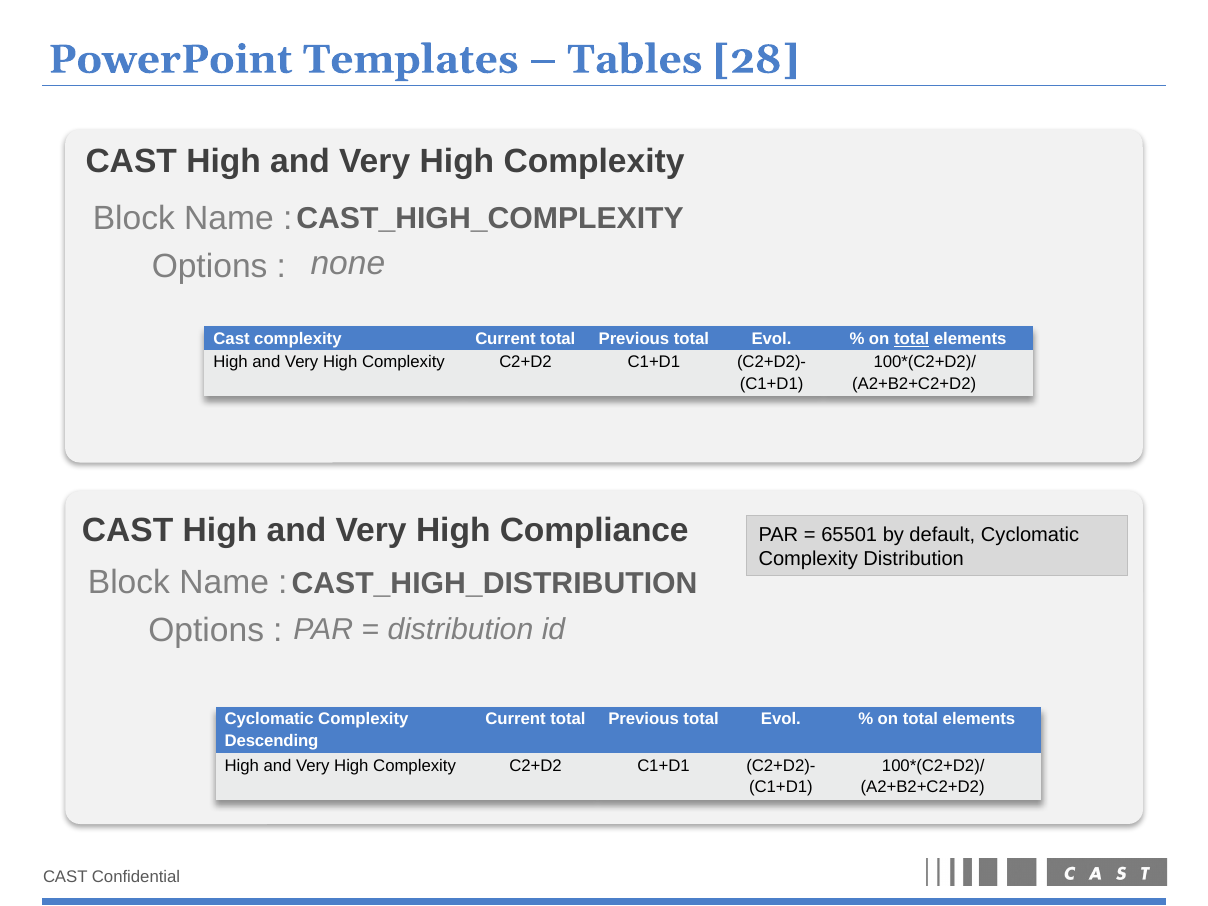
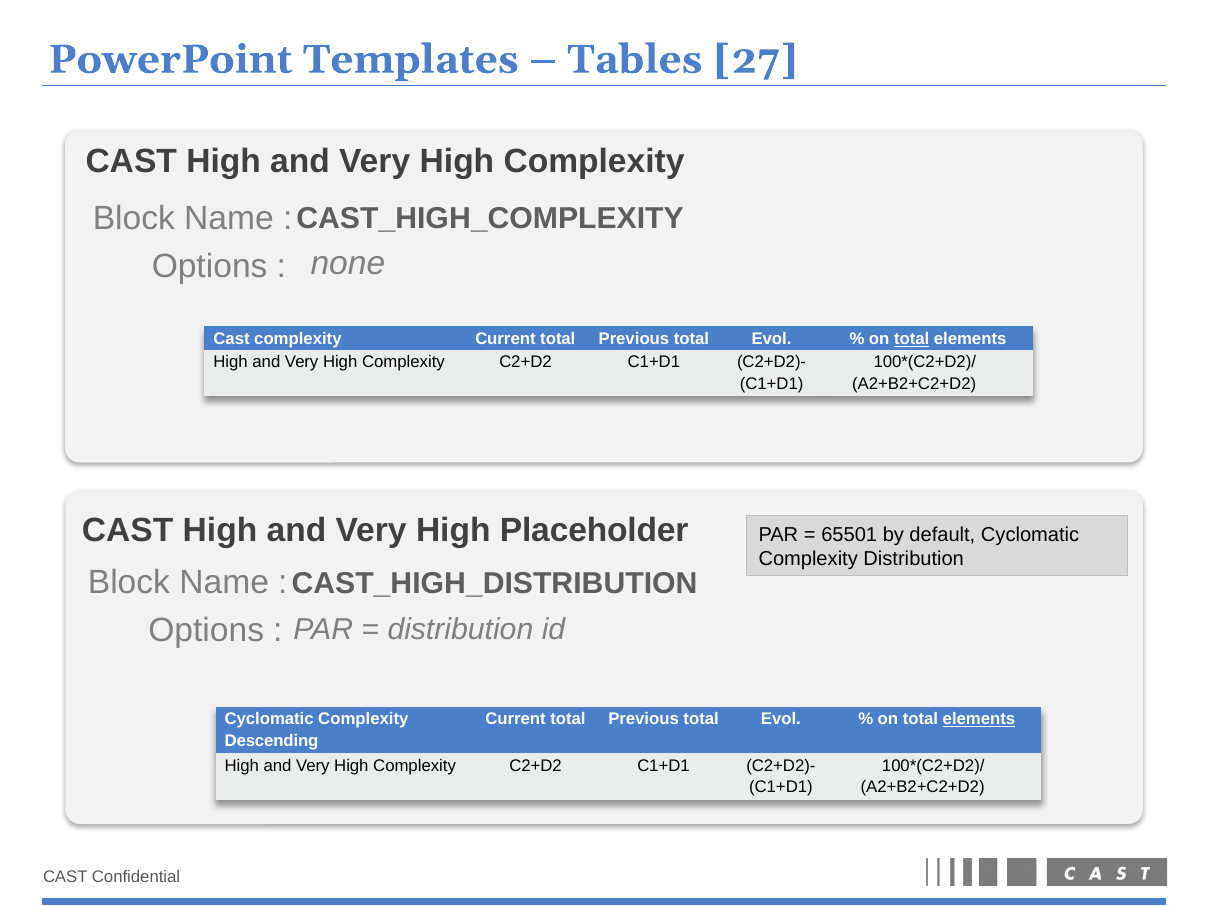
28: 28 -> 27 (756, 59)
Compliance: Compliance -> Placeholder (594, 531)
elements underline: none -> present (979, 719)
